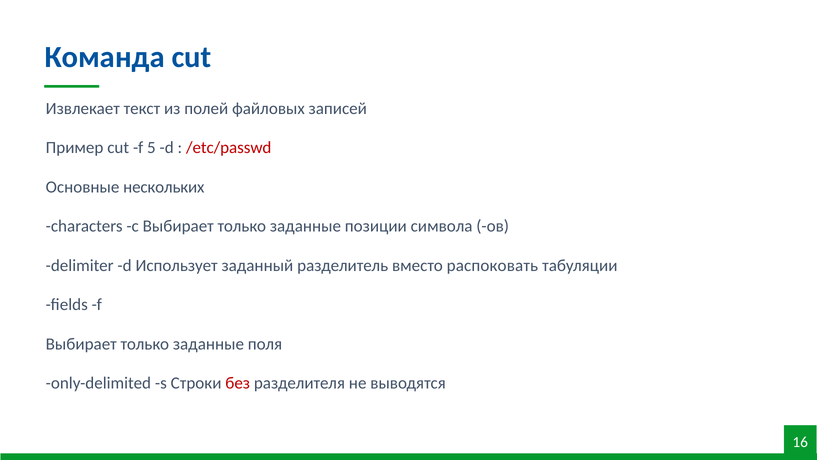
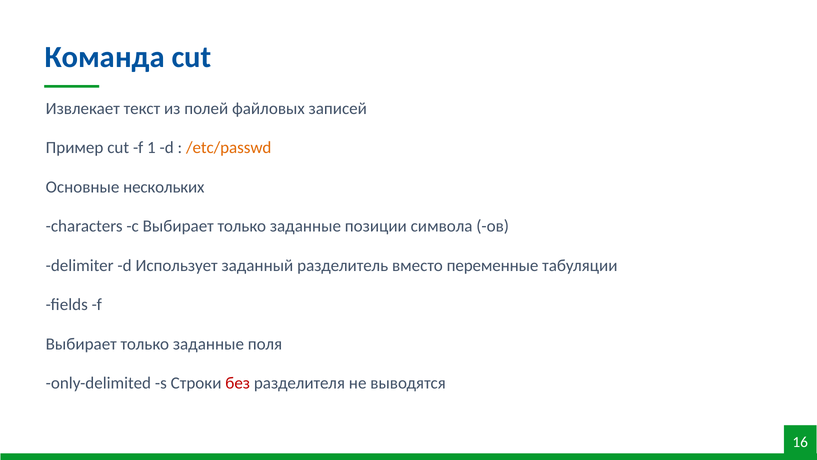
5: 5 -> 1 (151, 148)
/etc/passwd colour: red -> orange (229, 148)
распоковать: распоковать -> переменные (493, 265)
